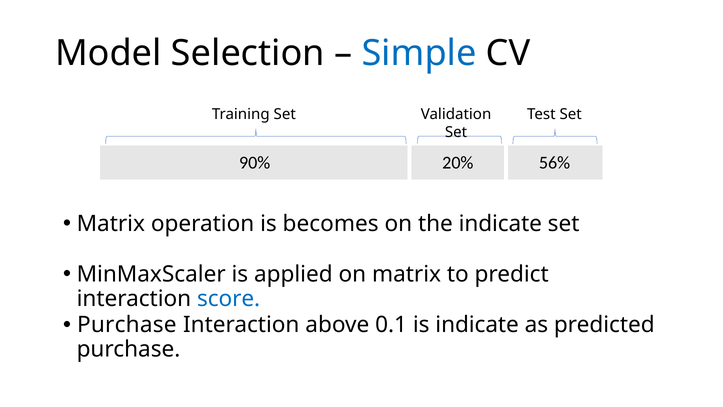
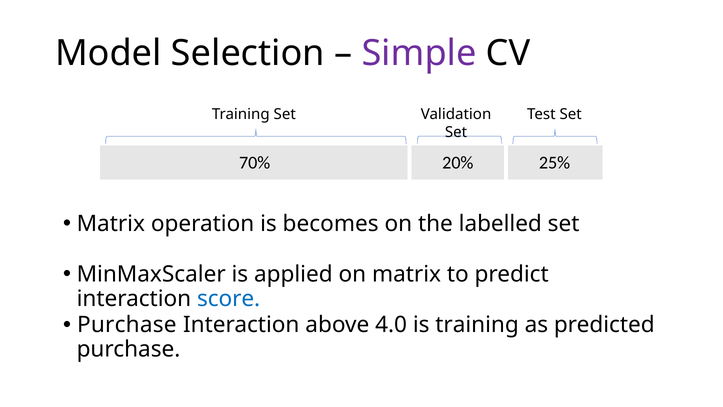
Simple colour: blue -> purple (419, 53)
90%: 90% -> 70% (255, 163)
56%: 56% -> 25% (555, 163)
the indicate: indicate -> labelled (500, 224)
0.1: 0.1 -> 4.0 (391, 325)
is indicate: indicate -> training (477, 325)
